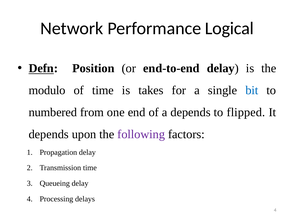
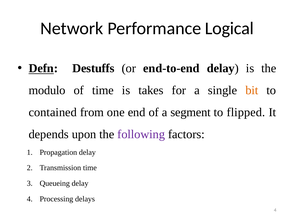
Position: Position -> Destuffs (93, 68)
bit colour: blue -> orange (252, 91)
numbered: numbered -> contained (53, 113)
a depends: depends -> segment (191, 113)
